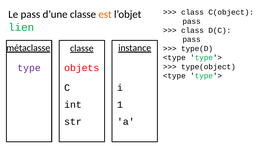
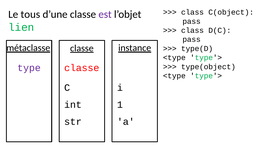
Le pass: pass -> tous (30, 14)
est colour: orange -> purple (105, 14)
objets: objets -> classe (82, 68)
